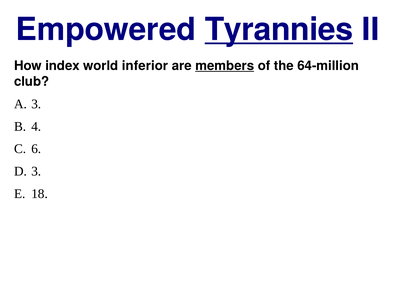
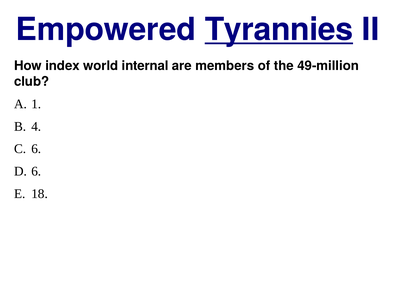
inferior: inferior -> internal (145, 66)
members underline: present -> none (225, 66)
64-million: 64-million -> 49-million (328, 66)
3: 3 -> 1 (36, 104)
3: 3 -> 6 (36, 171)
